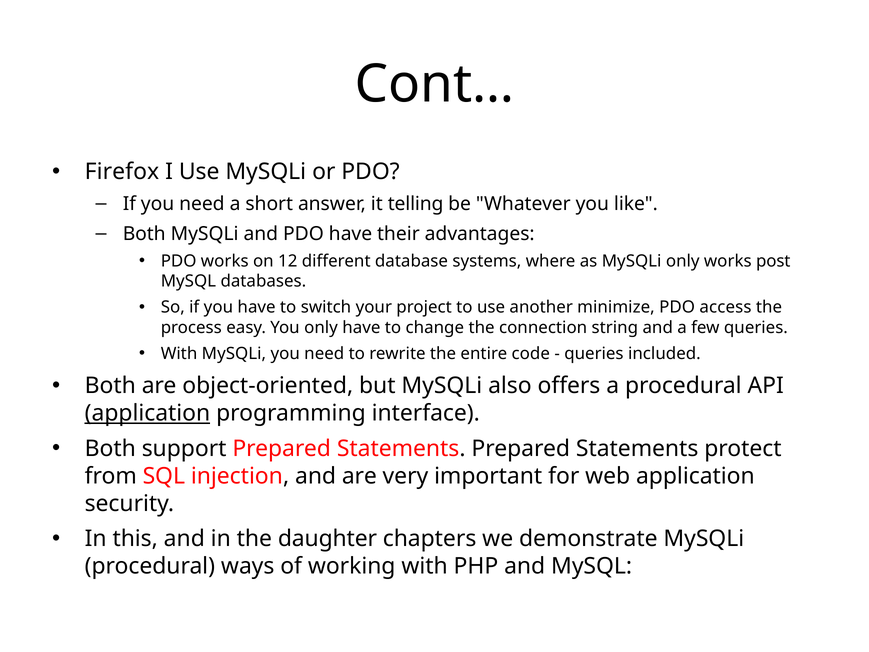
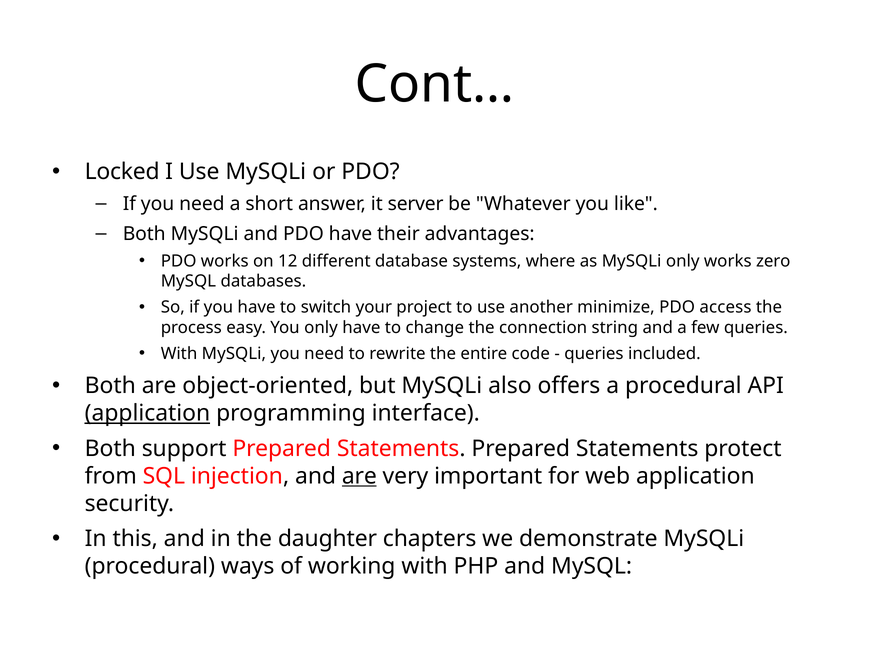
Firefox: Firefox -> Locked (122, 172)
telling: telling -> server (416, 204)
post: post -> zero (773, 261)
are underline: none -> present (359, 476)
